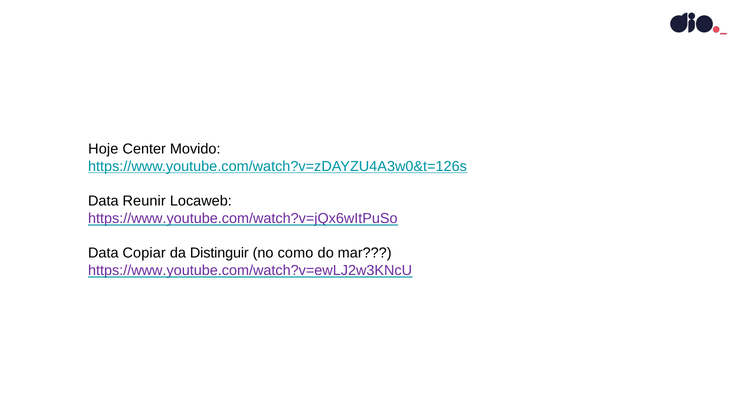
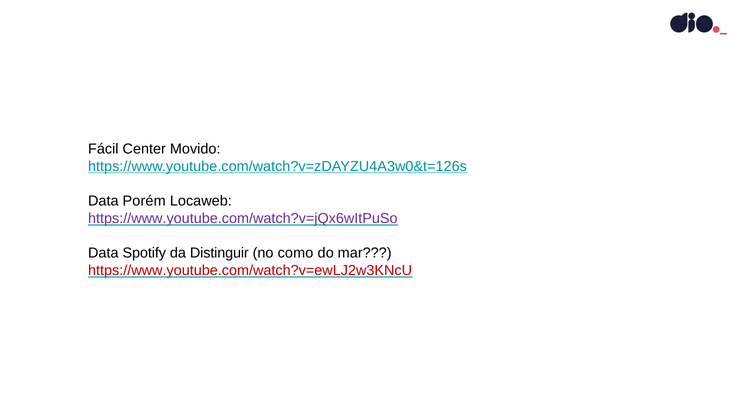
Hoje: Hoje -> Fácil (103, 149)
Reunir: Reunir -> Porém (144, 201)
Copiar: Copiar -> Spotify (144, 253)
https://www.youtube.com/watch?v=ewLJ2w3KNcU colour: purple -> red (250, 270)
